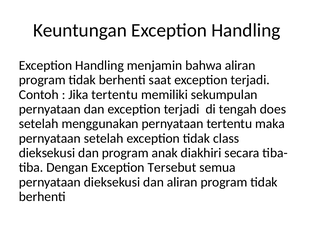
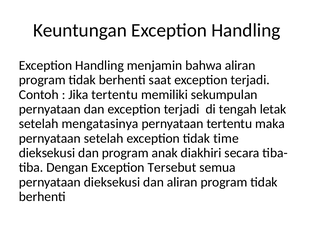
does: does -> letak (273, 109)
menggunakan: menggunakan -> mengatasinya (100, 124)
class: class -> time (226, 139)
